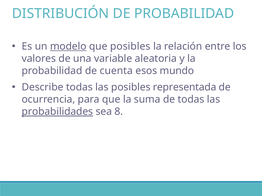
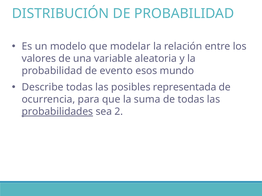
modelo underline: present -> none (68, 47)
que posibles: posibles -> modelar (130, 47)
cuenta: cuenta -> evento (116, 71)
8: 8 -> 2 (119, 112)
